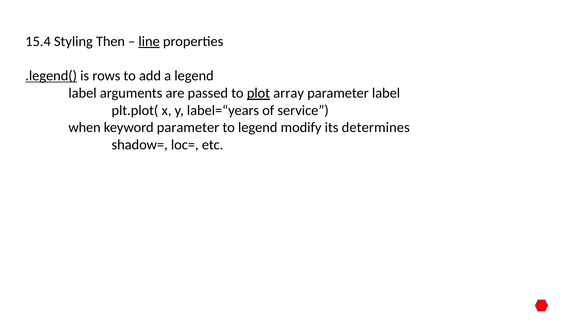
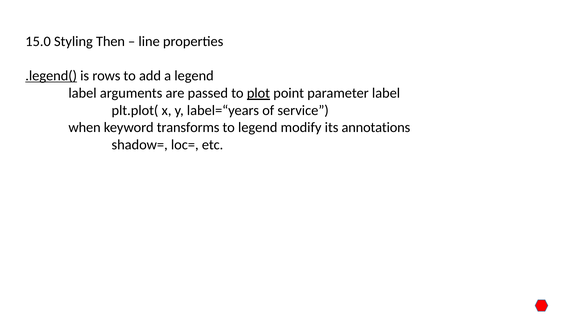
15.4: 15.4 -> 15.0 (38, 41)
line underline: present -> none (149, 41)
array: array -> point (289, 93)
keyword parameter: parameter -> transforms (188, 128)
determines: determines -> annotations (376, 128)
